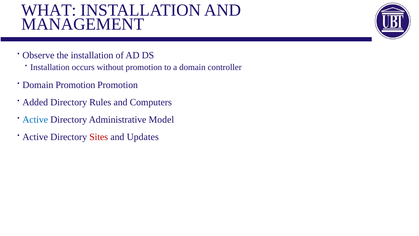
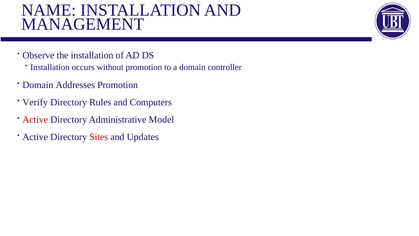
WHAT: WHAT -> NAME (49, 10)
Domain Promotion: Promotion -> Addresses (75, 85)
Added: Added -> Verify (35, 102)
Active colour: blue -> red (35, 120)
